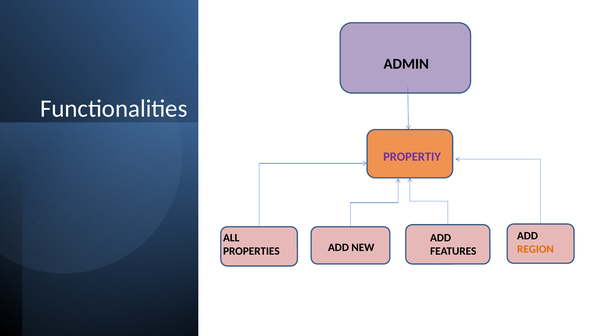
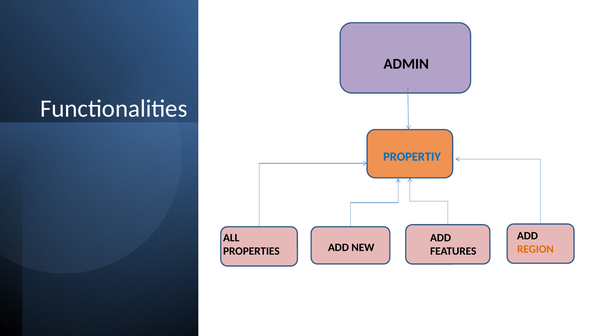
PROPERTIY colour: purple -> blue (412, 157)
